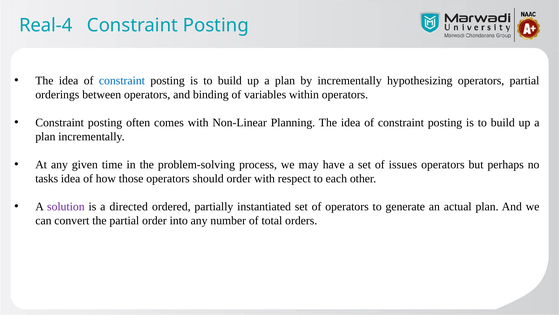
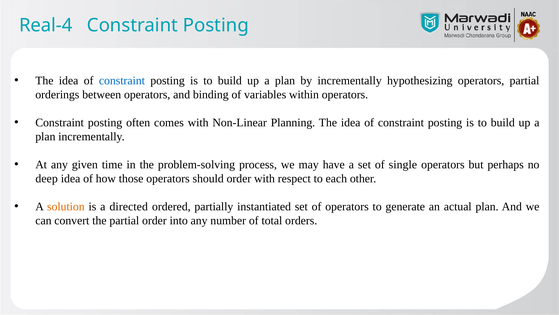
issues: issues -> single (403, 164)
tasks: tasks -> deep (47, 178)
solution colour: purple -> orange (66, 206)
